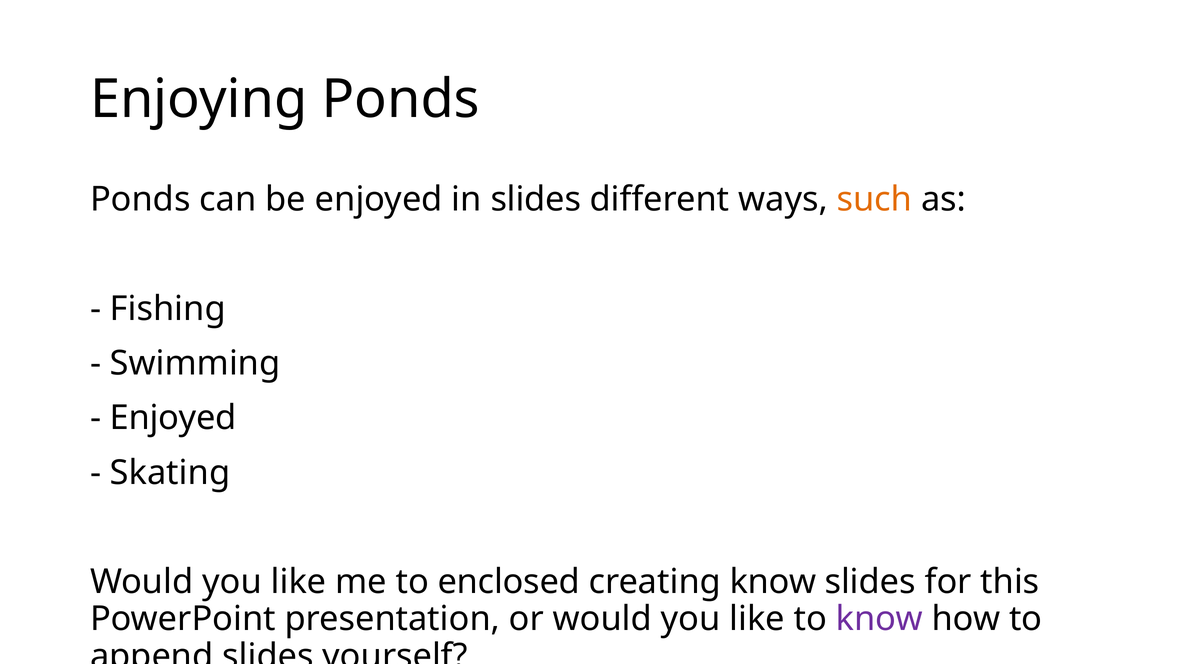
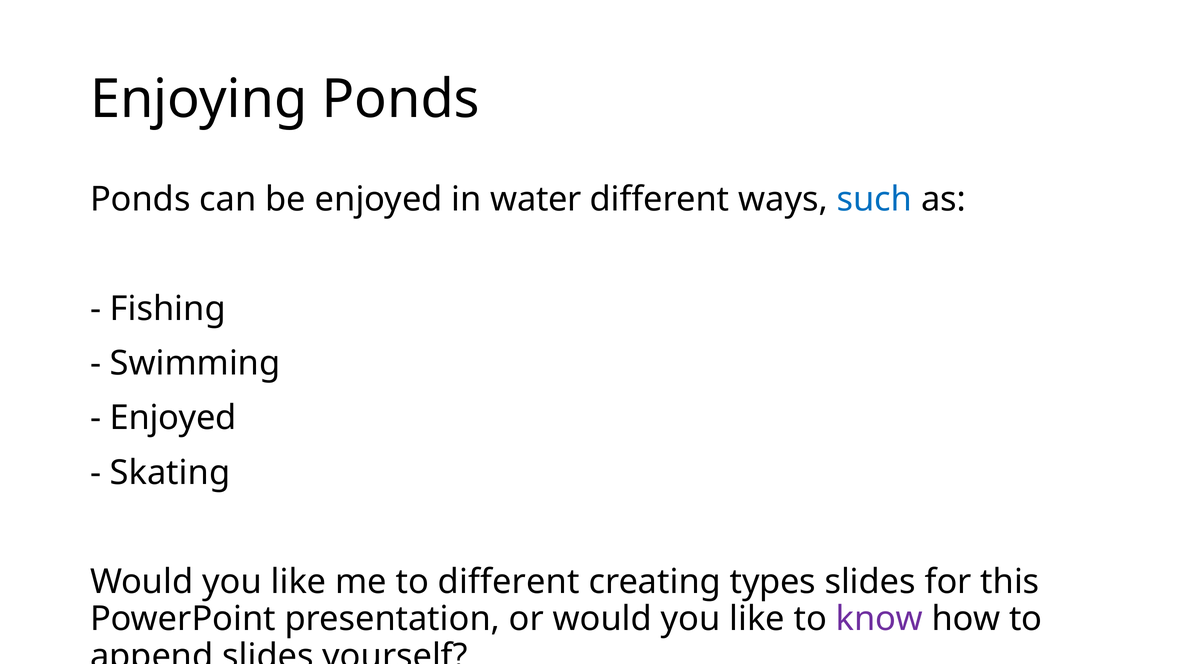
in slides: slides -> water (536, 200)
such colour: orange -> blue (874, 200)
to enclosed: enclosed -> different (509, 582)
creating know: know -> types (773, 582)
